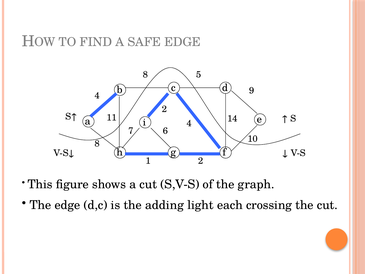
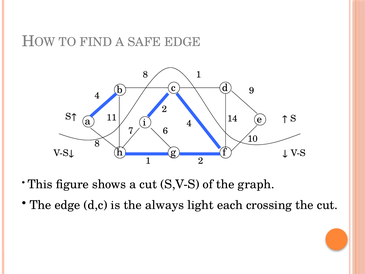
8 5: 5 -> 1 (199, 74)
adding: adding -> always (165, 205)
